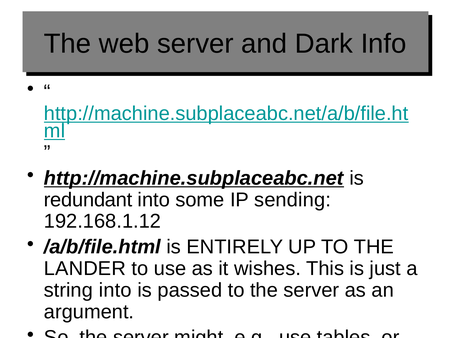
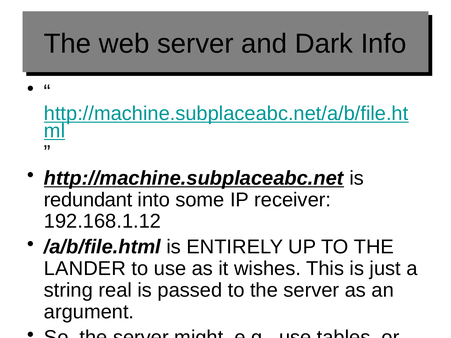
sending: sending -> receiver (293, 200)
string into: into -> real (115, 291)
